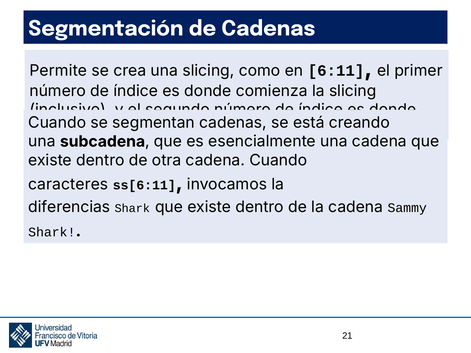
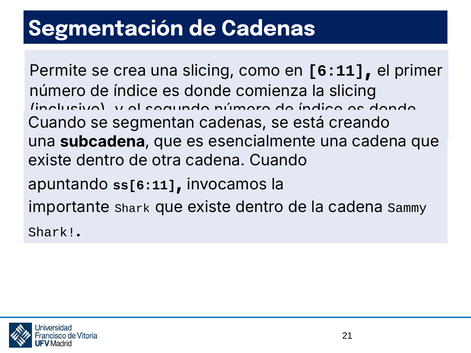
caracteres: caracteres -> apuntando (68, 184)
diferencias: diferencias -> importante (69, 207)
